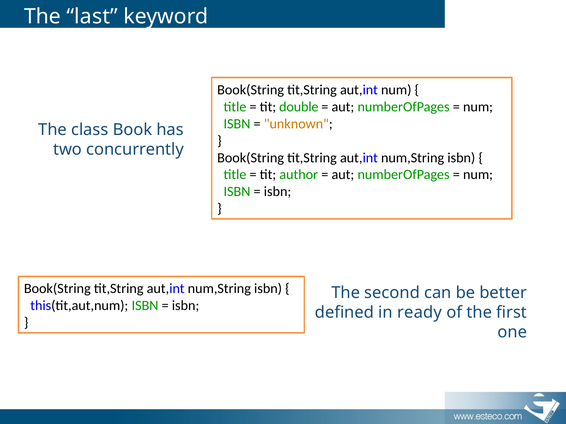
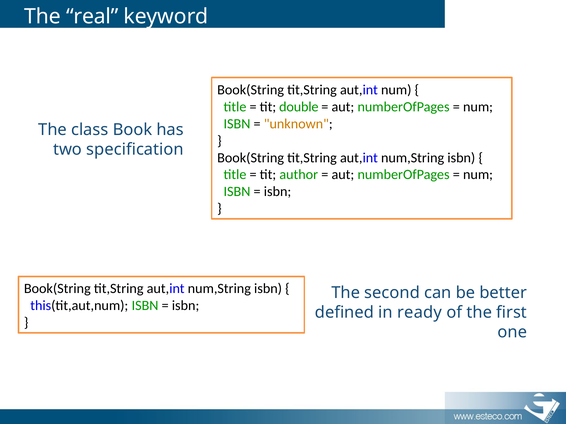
last: last -> real (92, 16)
concurrently: concurrently -> specification (135, 150)
